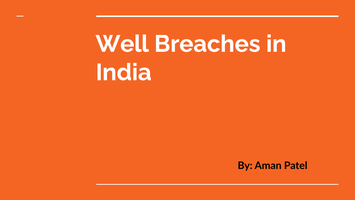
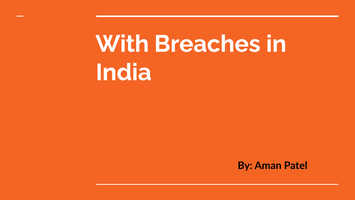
Well: Well -> With (122, 44)
